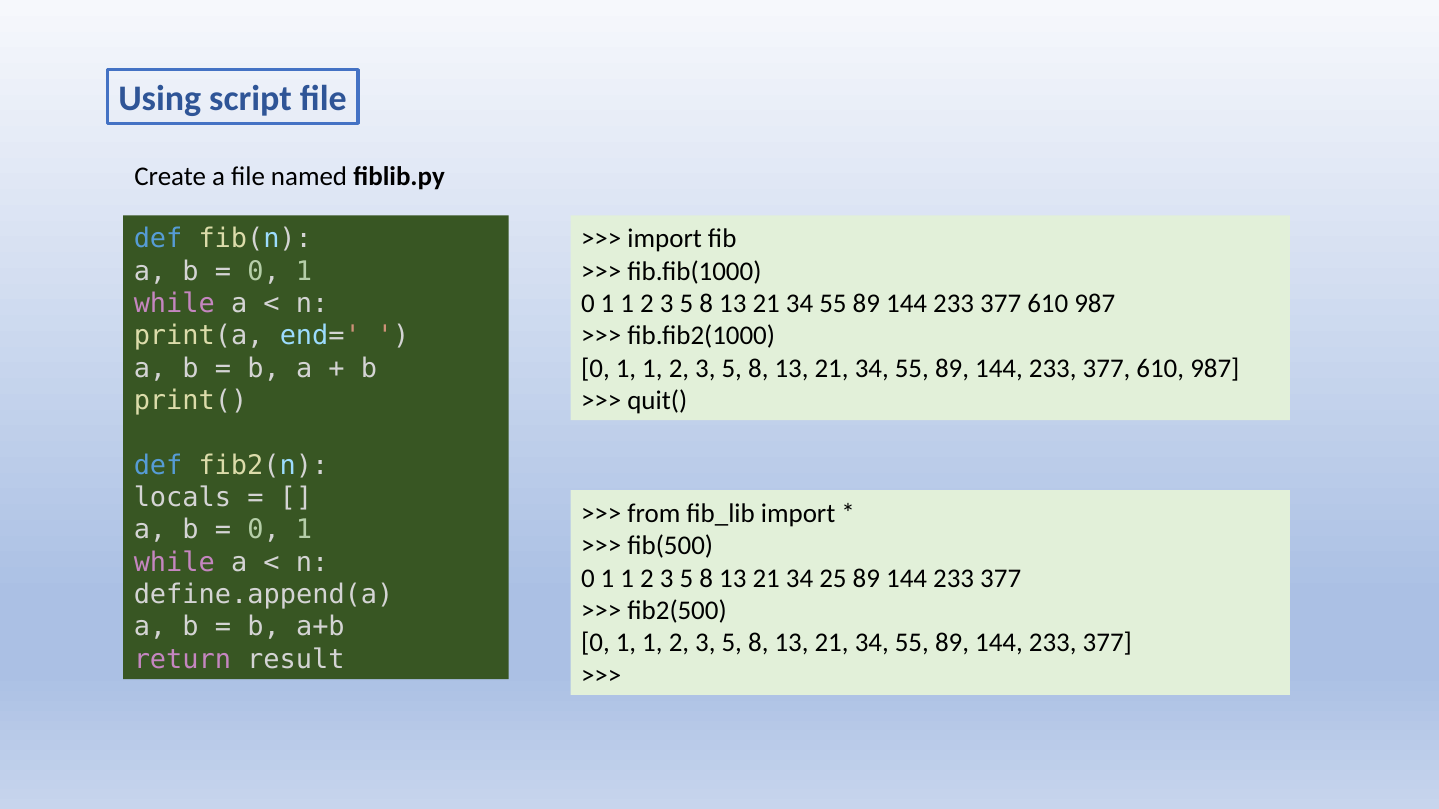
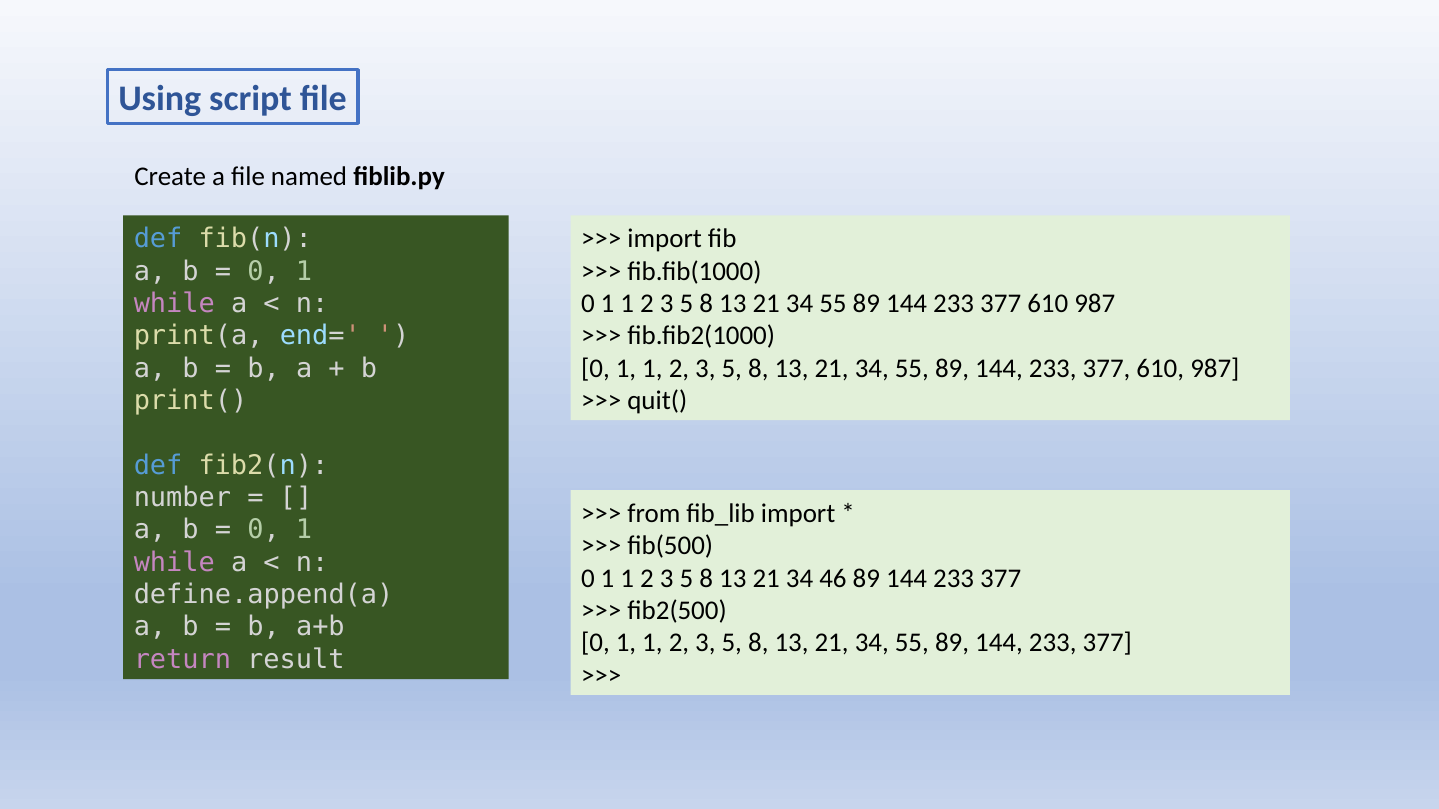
locals: locals -> number (182, 498)
25: 25 -> 46 (833, 578)
